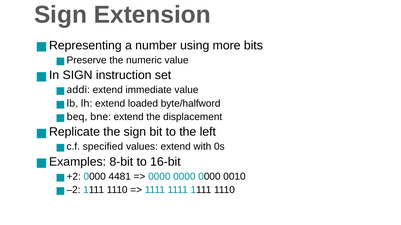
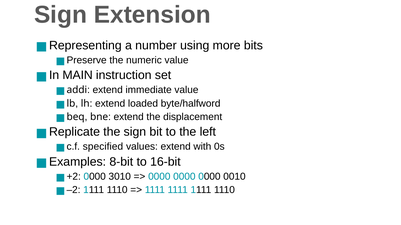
In SIGN: SIGN -> MAIN (78, 75)
4481: 4481 -> 3010 (120, 177)
